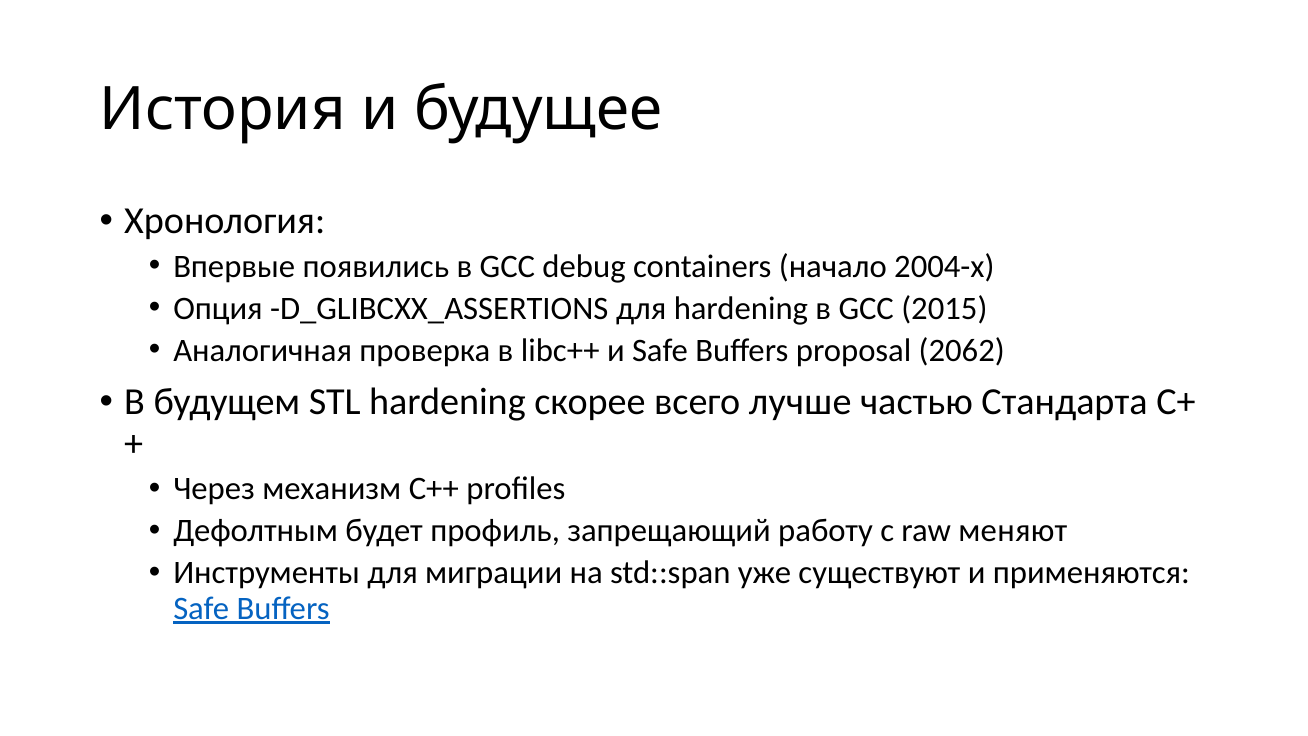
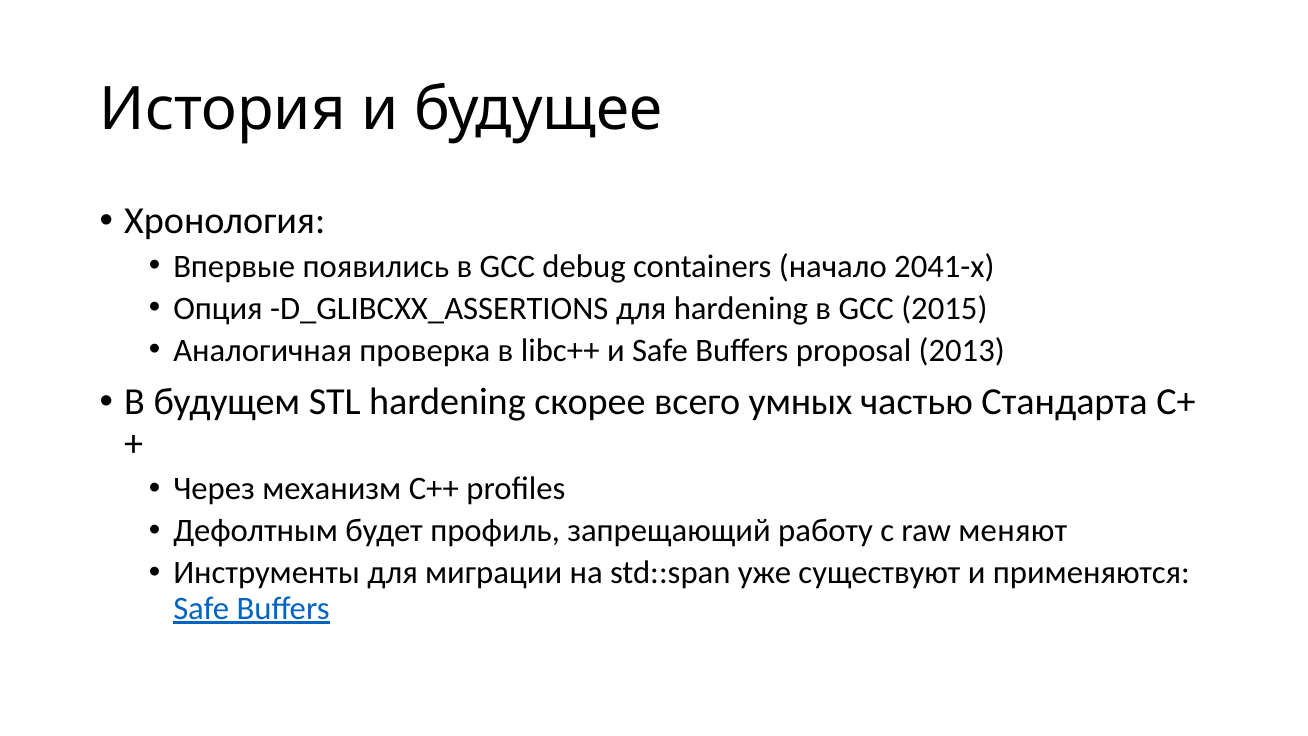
2004-х: 2004-х -> 2041-х (944, 266)
2062: 2062 -> 2013 (962, 350)
лучше: лучше -> умных (801, 402)
